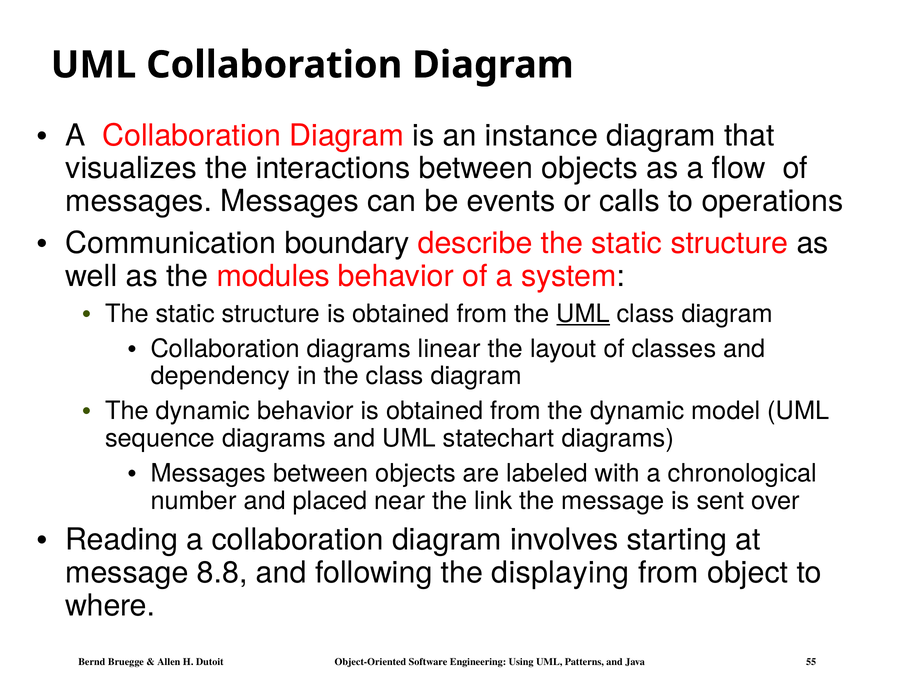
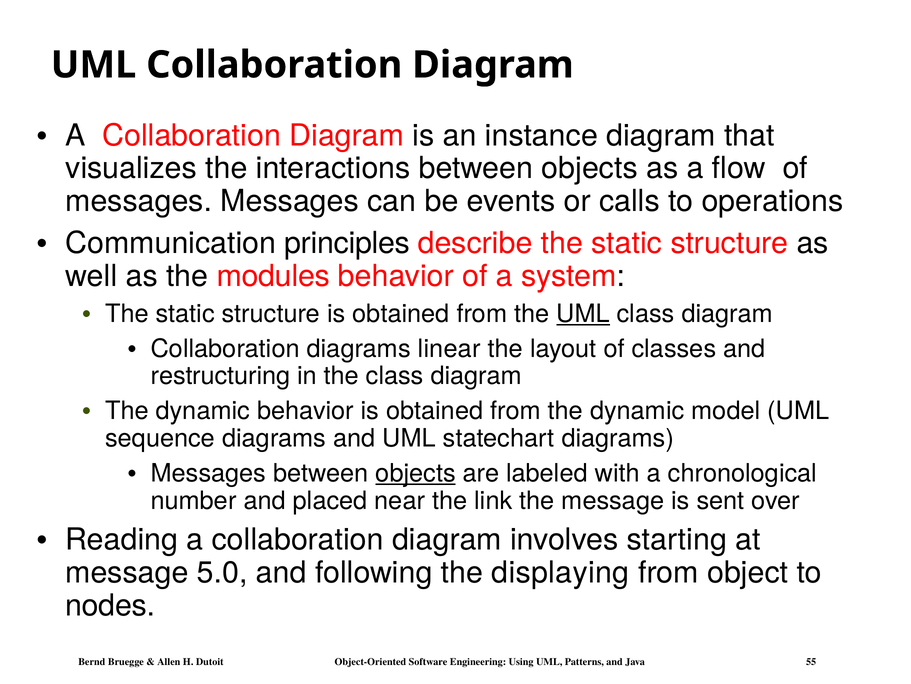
boundary: boundary -> principles (347, 243)
dependency: dependency -> restructuring (220, 376)
objects underline: none -> present (416, 473)
8.8: 8.8 -> 5.0 (222, 572)
where: where -> nodes (110, 605)
